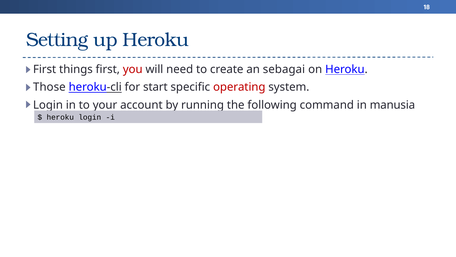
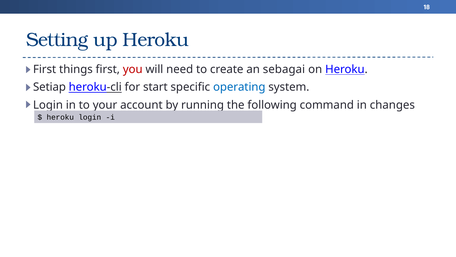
Those: Those -> Setiap (49, 87)
operating colour: red -> blue (239, 87)
manusia: manusia -> changes (392, 105)
